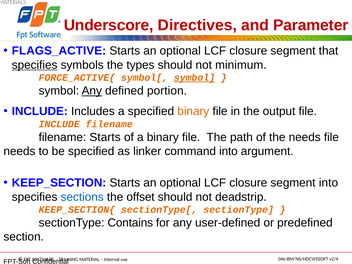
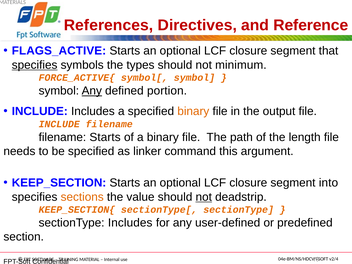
Underscore: Underscore -> References (109, 25)
Parameter: Parameter -> Reference (311, 25)
symbol underline: present -> none (194, 78)
the needs: needs -> length (305, 137)
command into: into -> this (228, 151)
sections colour: blue -> orange (82, 197)
offset: offset -> value (140, 197)
not underline: none -> present (204, 197)
sectionType Contains: Contains -> Includes (130, 223)
